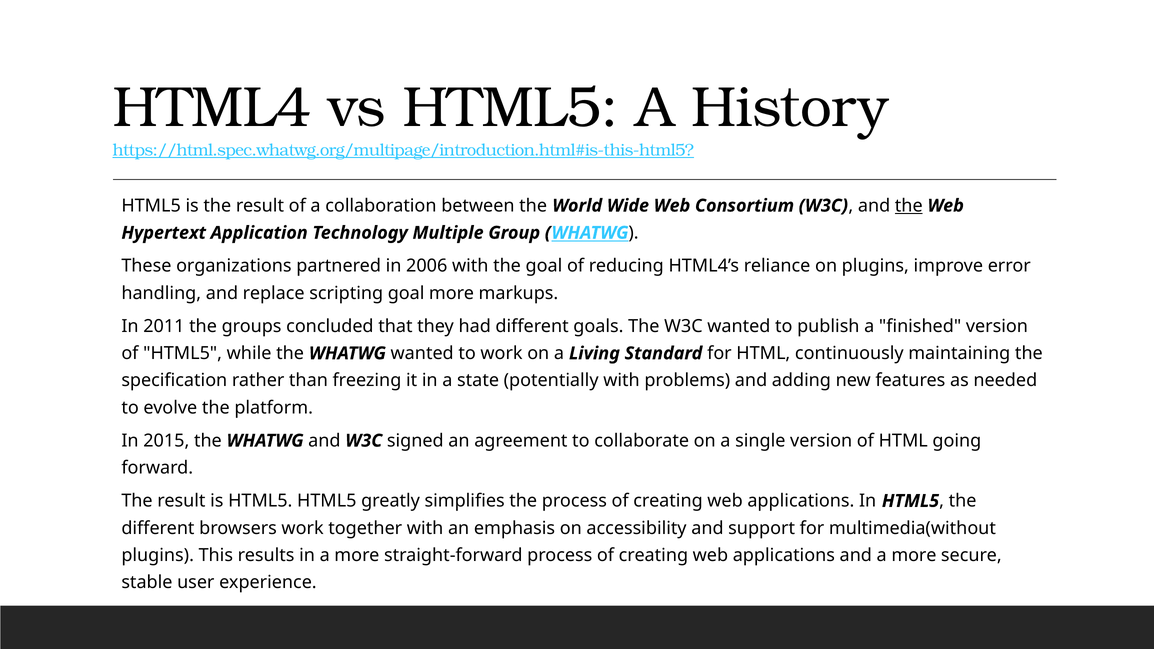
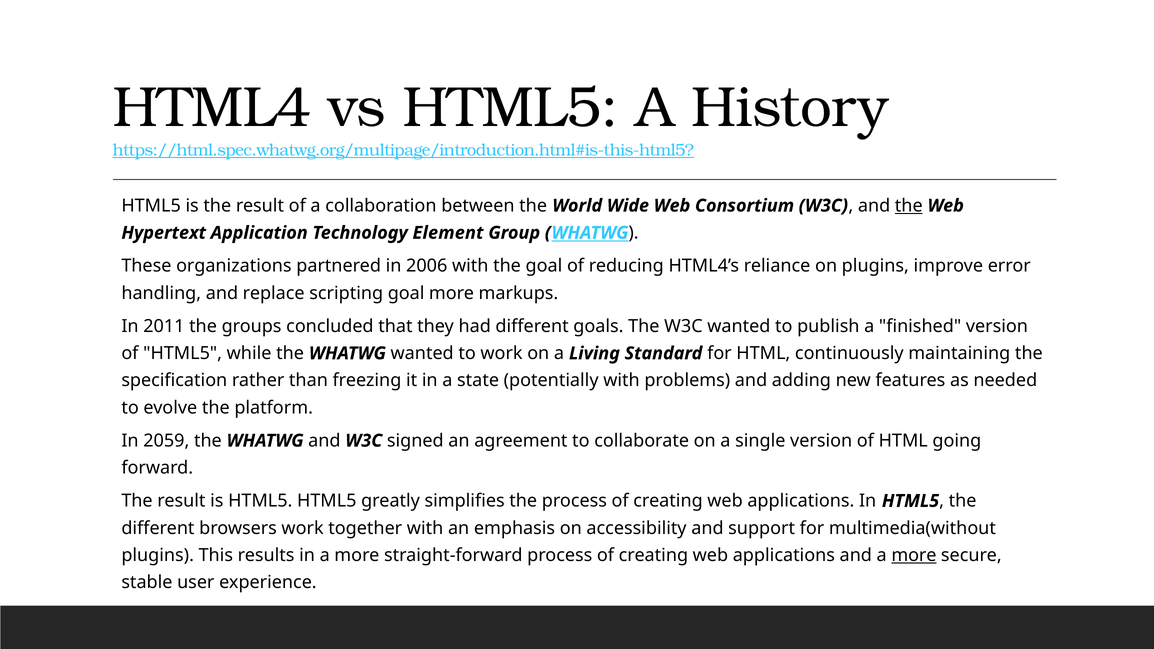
Multiple: Multiple -> Element (448, 233)
2015: 2015 -> 2059 (166, 441)
more underline: none -> present (914, 555)
